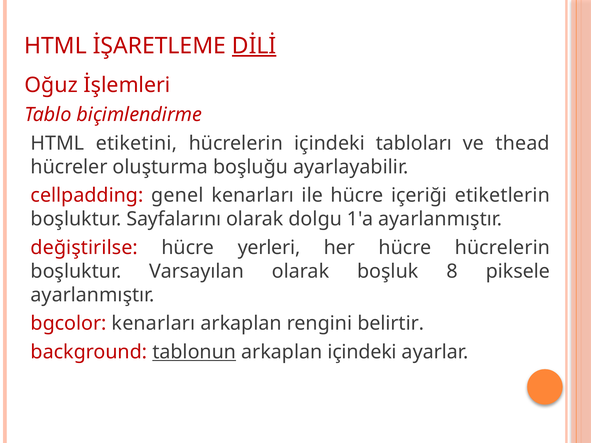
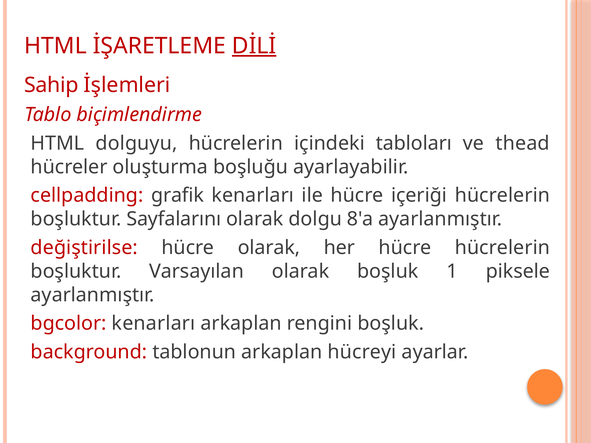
Oğuz: Oğuz -> Sahip (51, 85)
etiketini: etiketini -> dolguyu (136, 143)
genel: genel -> grafik (178, 196)
içeriği etiketlerin: etiketlerin -> hücrelerin (502, 196)
1'a: 1'a -> 8'a (360, 219)
hücre yerleri: yerleri -> olarak (269, 248)
8: 8 -> 1 (452, 271)
rengini belirtir: belirtir -> boşluk (391, 324)
tablonun underline: present -> none (194, 352)
arkaplan içindeki: içindeki -> hücreyi (362, 352)
